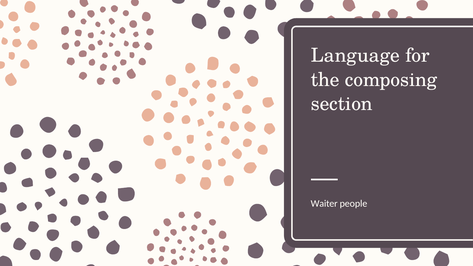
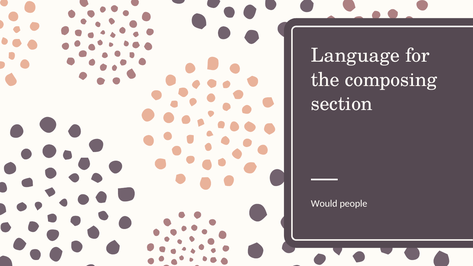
Waiter: Waiter -> Would (324, 204)
